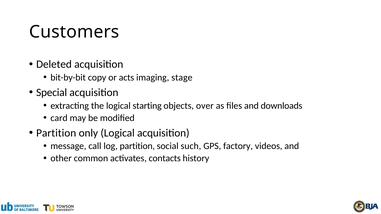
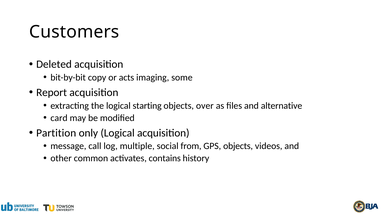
stage: stage -> some (182, 78)
Special: Special -> Report (52, 93)
downloads: downloads -> alternative (282, 106)
log partition: partition -> multiple (137, 146)
such: such -> from (191, 146)
GPS factory: factory -> objects (238, 146)
contacts: contacts -> contains (165, 159)
